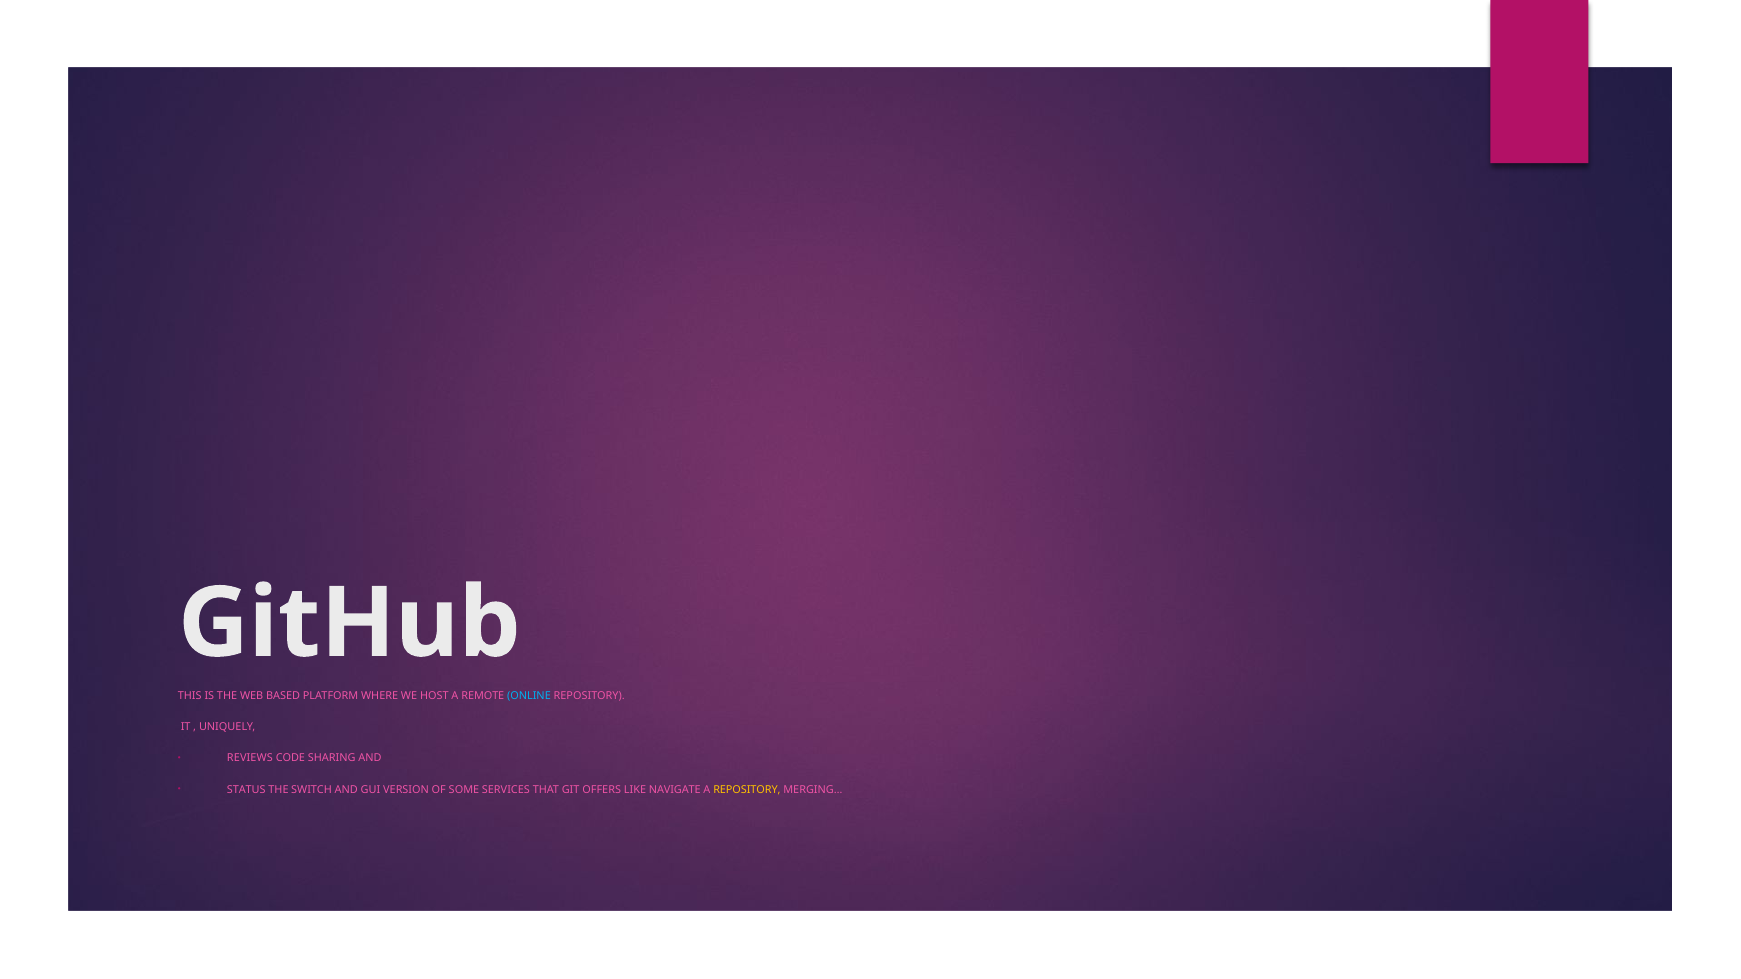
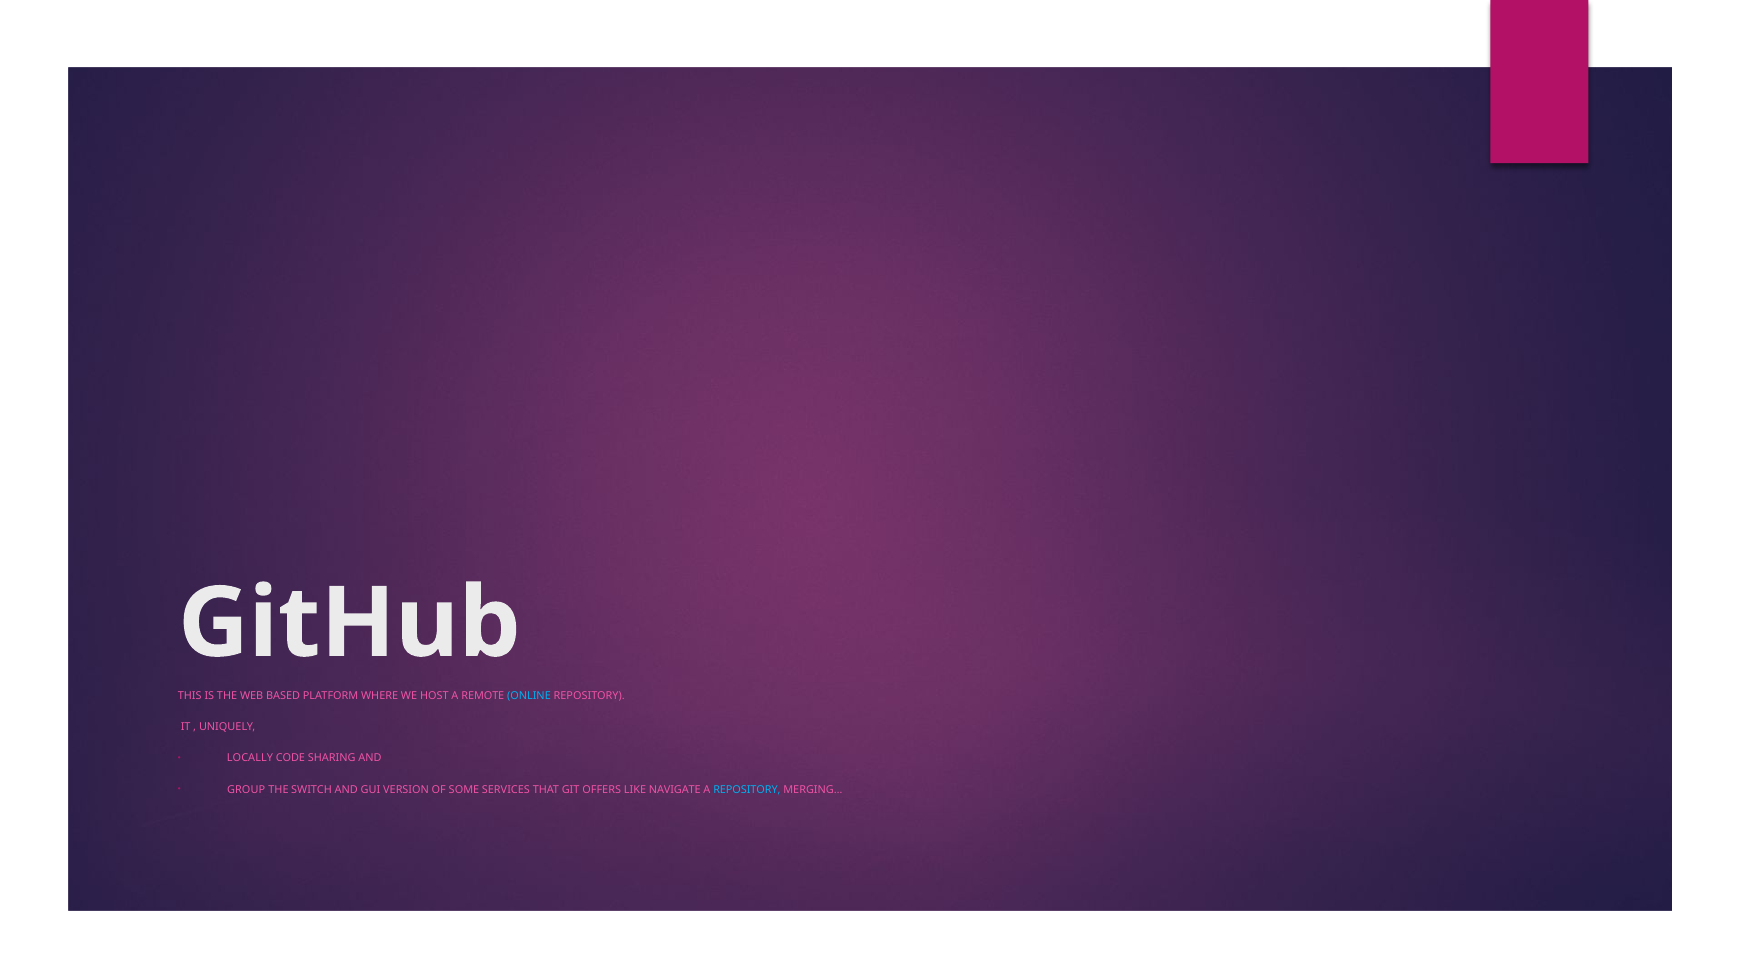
REVIEWS: REVIEWS -> LOCALLY (250, 758)
STATUS: STATUS -> GROUP (246, 790)
REPOSITORY colour: yellow -> light blue (747, 790)
